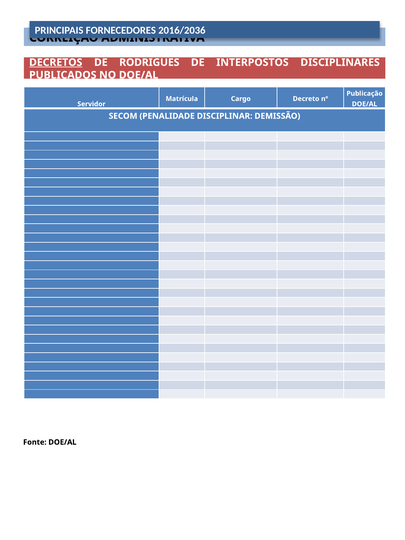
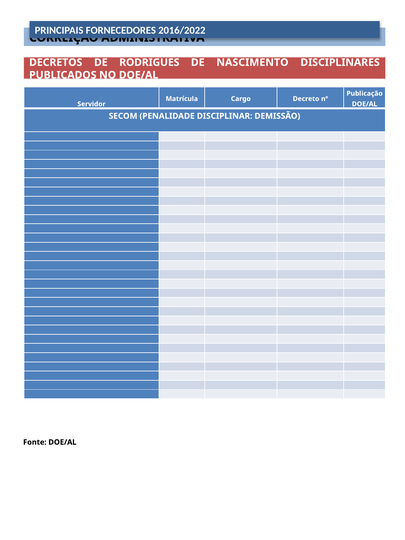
2016/2036: 2016/2036 -> 2016/2022 (182, 30)
DECRETOS underline: present -> none (56, 62)
INTERPOSTOS: INTERPOSTOS -> NASCIMENTO (252, 62)
